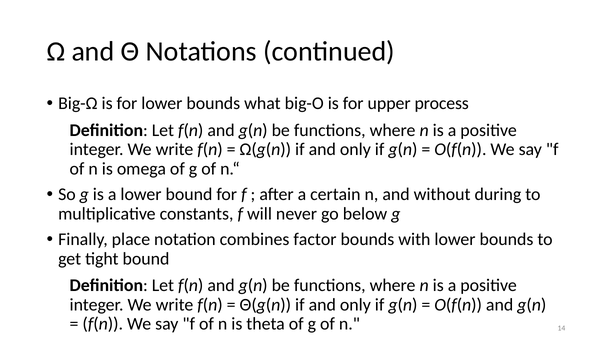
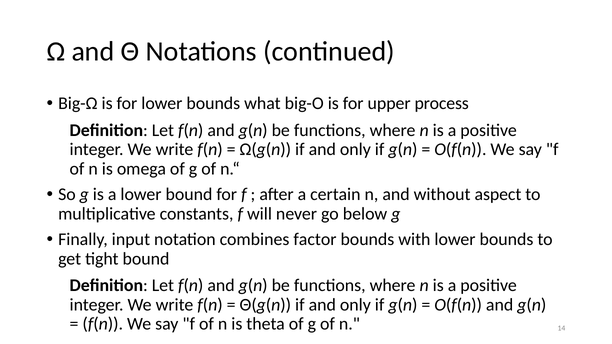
during: during -> aspect (498, 195)
place: place -> input (131, 240)
